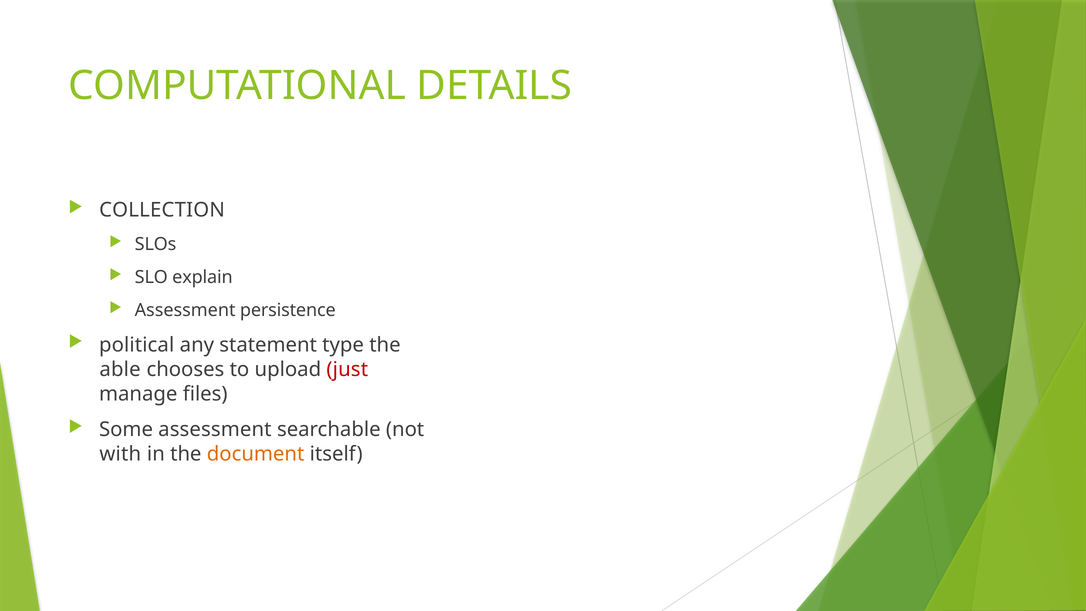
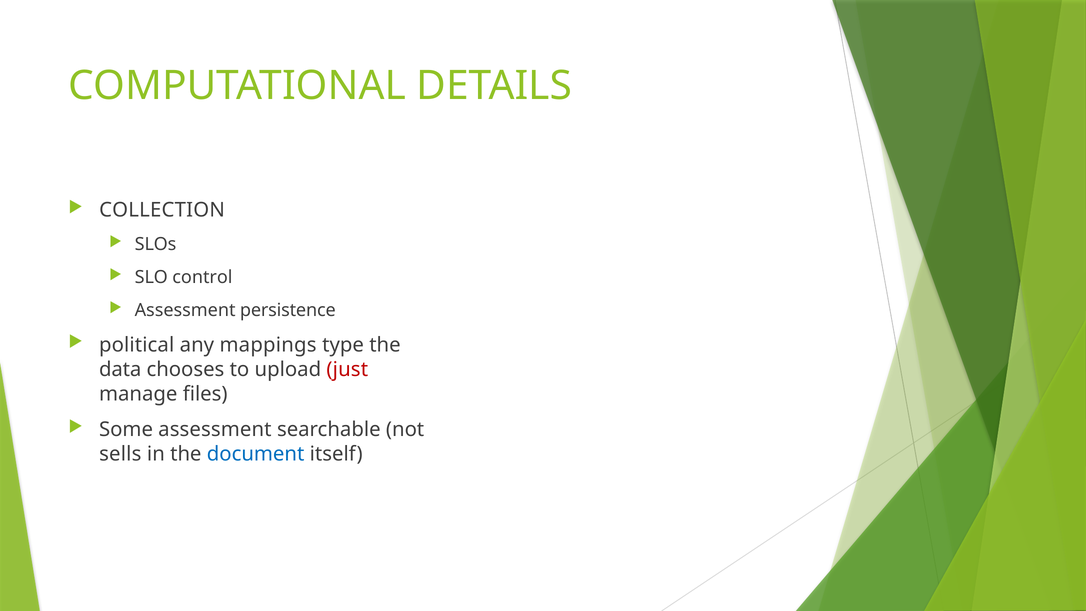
explain: explain -> control (202, 277)
statement: statement -> mappings (268, 345)
able: able -> data (120, 369)
with: with -> sells (120, 454)
document colour: orange -> blue (256, 454)
